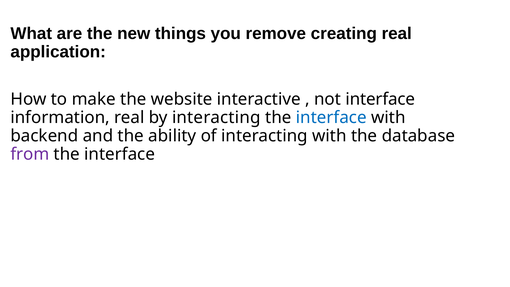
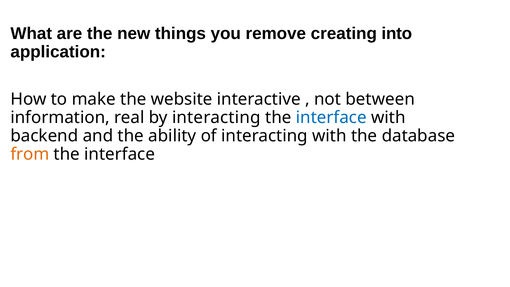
creating real: real -> into (397, 33)
not interface: interface -> between (380, 99)
from colour: purple -> orange (30, 154)
